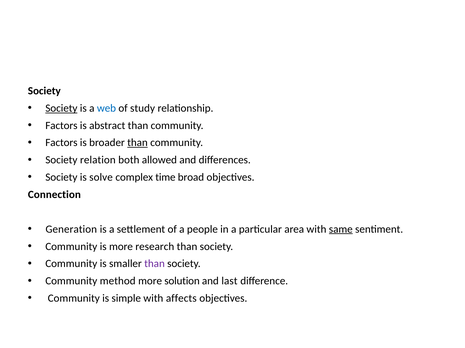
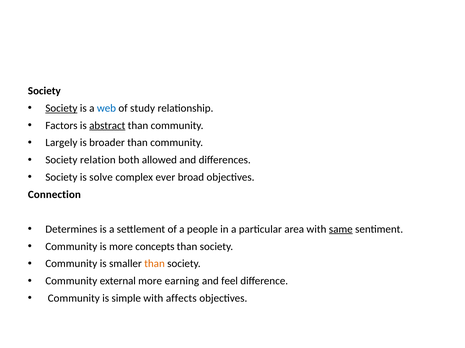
abstract underline: none -> present (107, 126)
Factors: Factors -> Largely (61, 143)
than underline: present -> none (138, 143)
time: time -> ever (165, 178)
Generation: Generation -> Determines (71, 230)
research: research -> concepts (155, 247)
than colour: purple -> orange (155, 264)
method: method -> external (118, 282)
solution: solution -> earning (182, 282)
last: last -> feel (230, 282)
